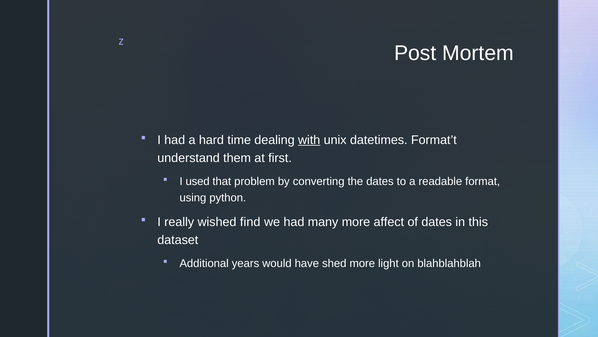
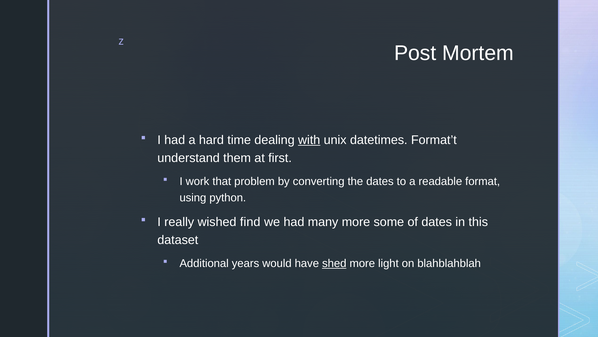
used: used -> work (198, 181)
affect: affect -> some (389, 222)
shed underline: none -> present (334, 263)
